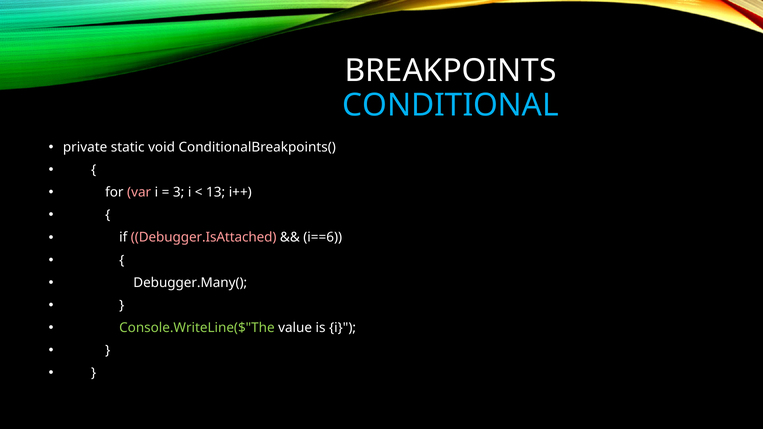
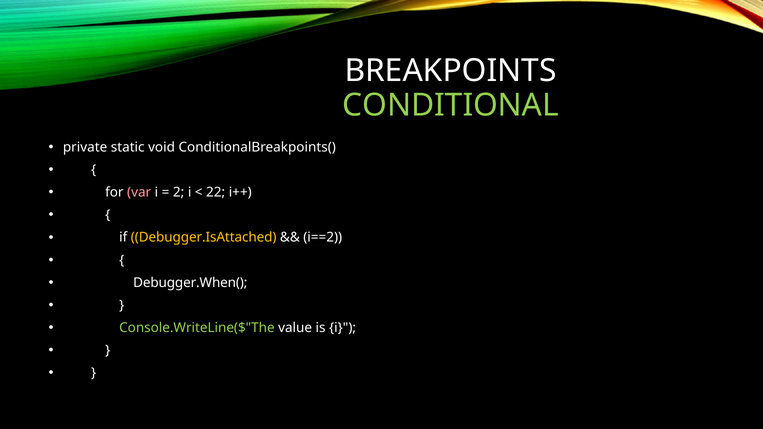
CONDITIONAL colour: light blue -> light green (451, 105)
3: 3 -> 2 (179, 193)
13: 13 -> 22 (216, 193)
Debugger.IsAttached colour: pink -> yellow (204, 238)
i==6: i==6 -> i==2 (323, 238)
Debugger.Many(: Debugger.Many( -> Debugger.When( (190, 283)
